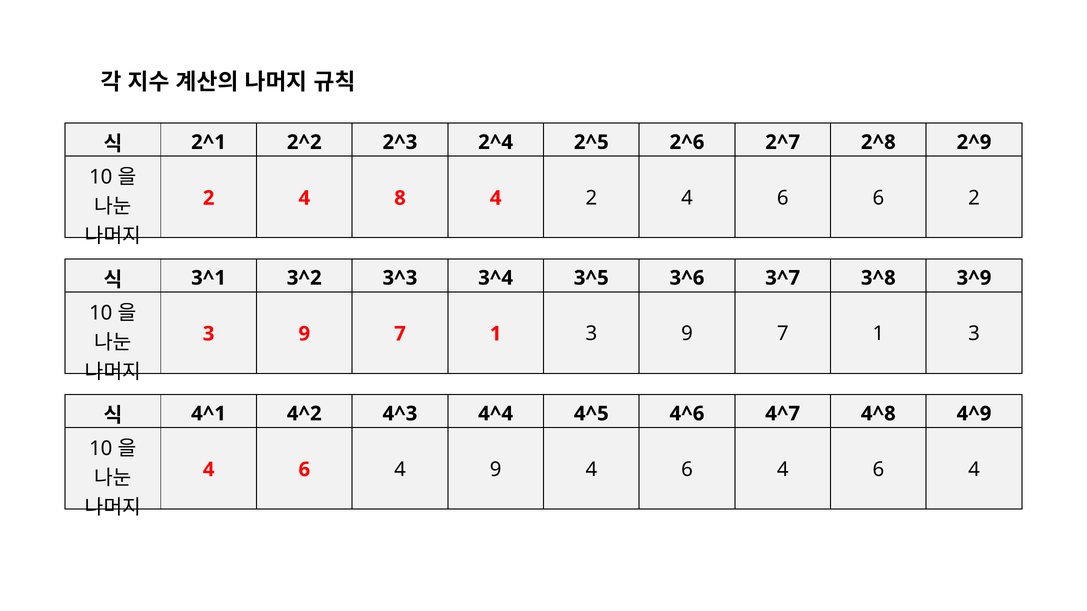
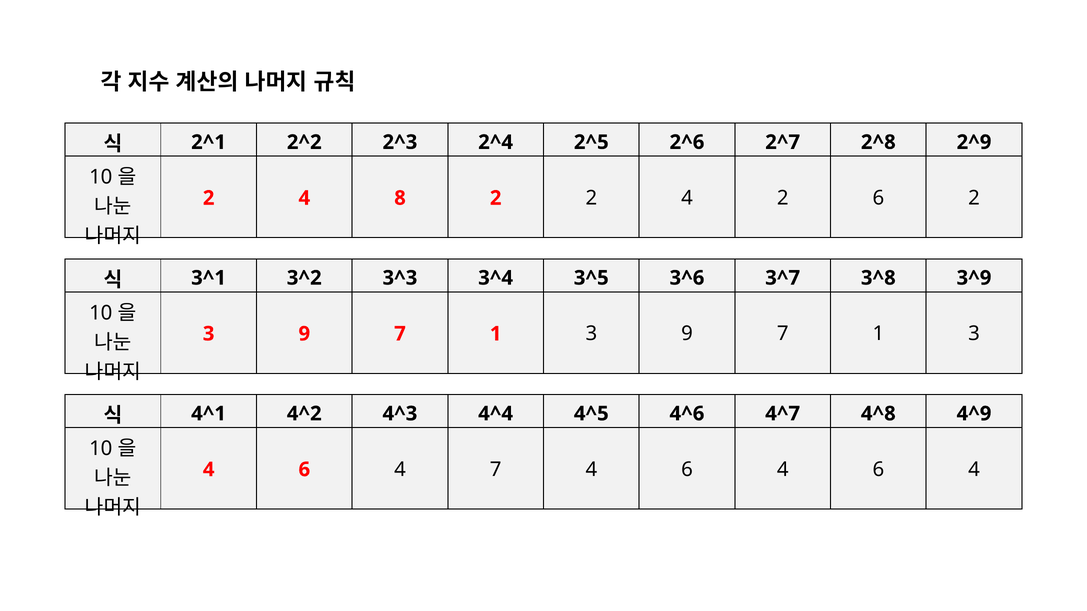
8 4: 4 -> 2 (496, 198)
2 4 6: 6 -> 2 (783, 198)
4 9: 9 -> 7 (496, 470)
